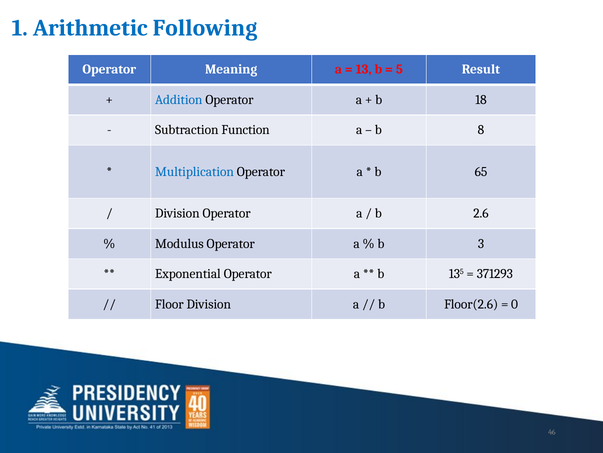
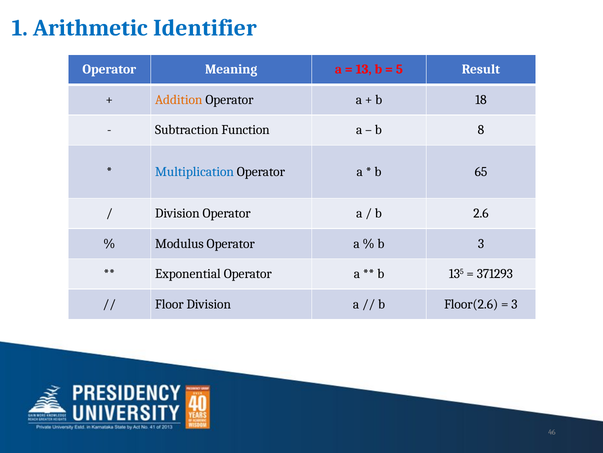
Following: Following -> Identifier (205, 28)
Addition colour: blue -> orange (179, 100)
0: 0 -> 3 (514, 304)
